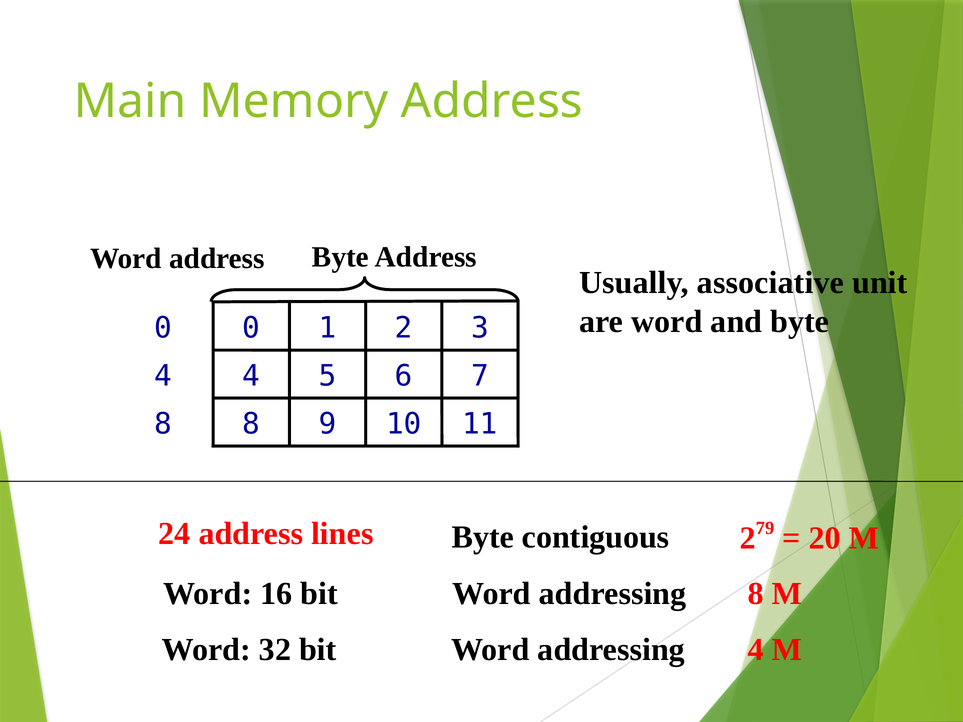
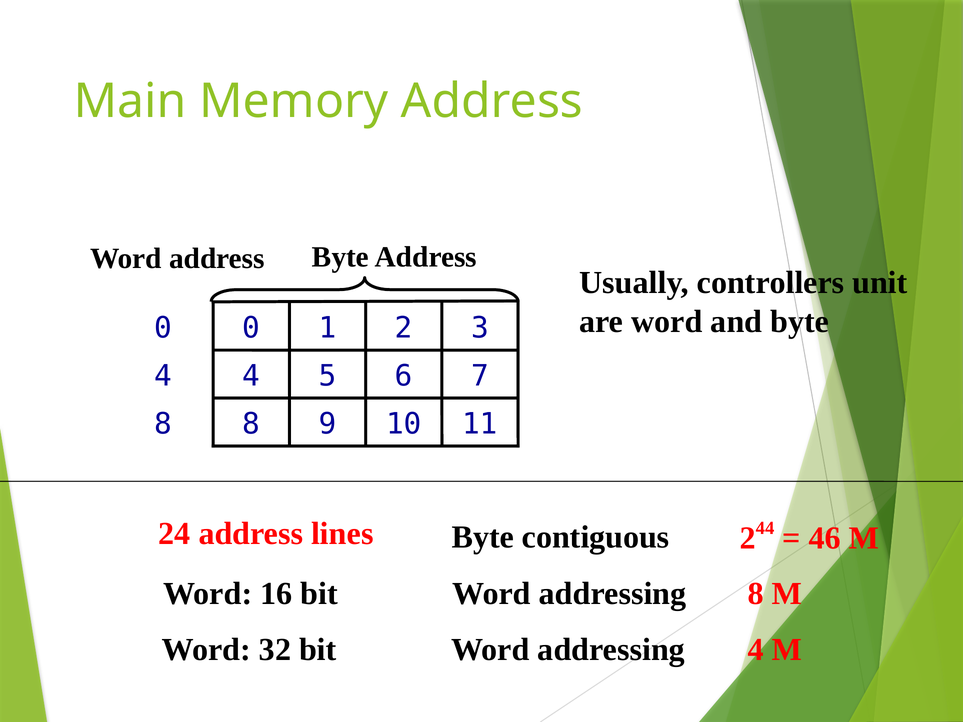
associative: associative -> controllers (771, 283)
79: 79 -> 44 (765, 528)
20: 20 -> 46 (825, 538)
